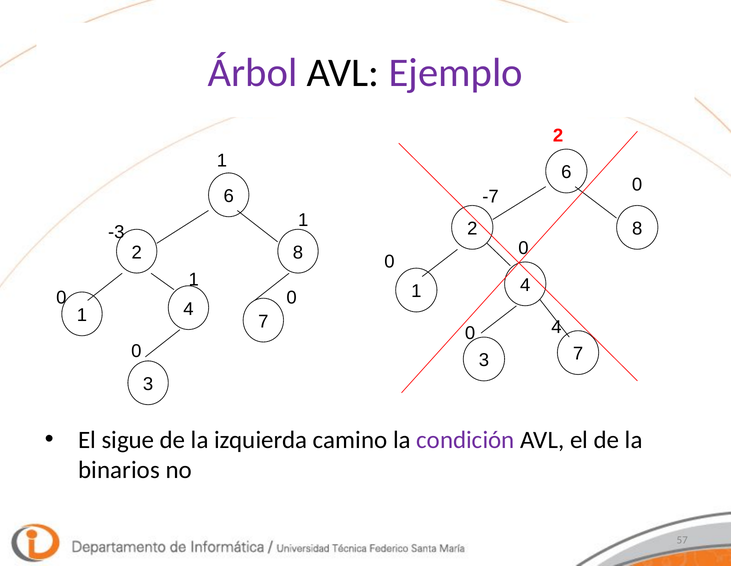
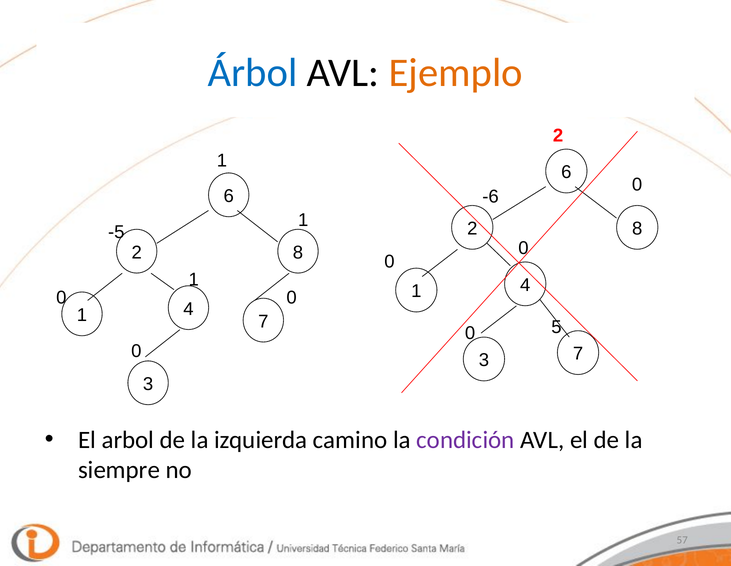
Árbol colour: purple -> blue (252, 73)
Ejemplo colour: purple -> orange (456, 73)
-7: -7 -> -6 (490, 197)
-3: -3 -> -5 (116, 232)
0 4: 4 -> 5 (556, 327)
sigue: sigue -> arbol (128, 440)
binarios: binarios -> siempre (119, 470)
